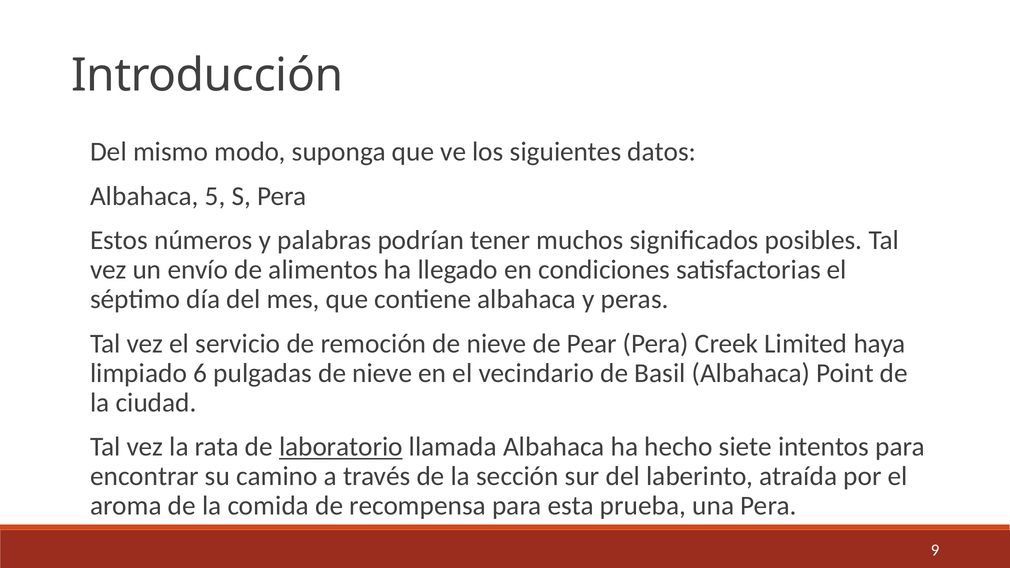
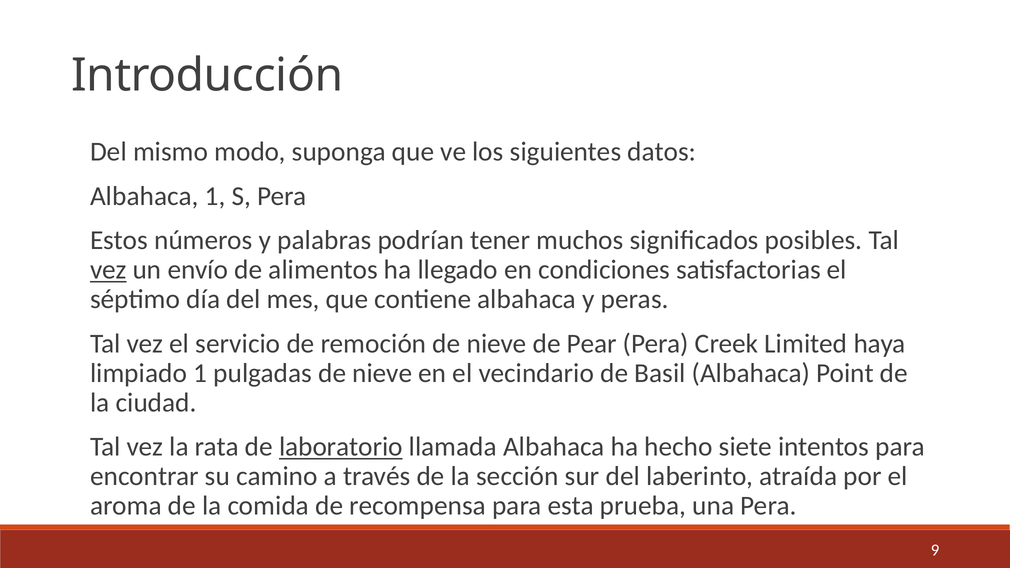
Albahaca 5: 5 -> 1 (215, 196)
vez underline: none -> present (108, 270)
limpiado 6: 6 -> 1 (200, 373)
